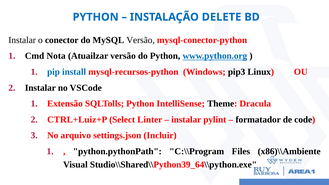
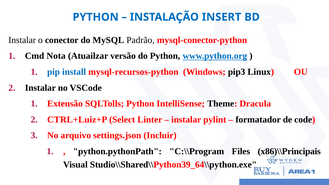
DELETE: DELETE -> INSERT (222, 17)
MySQL Versão: Versão -> Padrão (141, 40)
x86)\\Ambiente: x86)\\Ambiente -> x86)\\Principais (289, 151)
